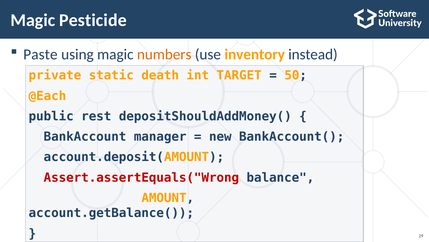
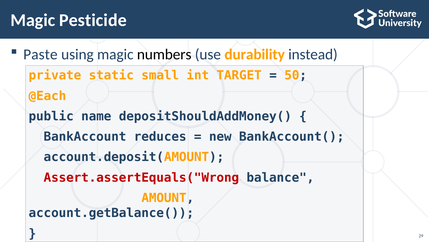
numbers colour: orange -> black (164, 54)
inventory: inventory -> durability (255, 54)
death: death -> small (160, 75)
rest: rest -> name (96, 116)
manager: manager -> reduces (160, 136)
